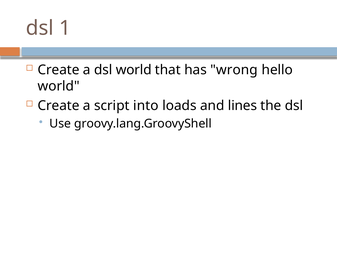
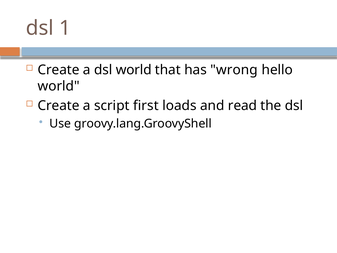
into: into -> first (146, 106)
lines: lines -> read (242, 106)
